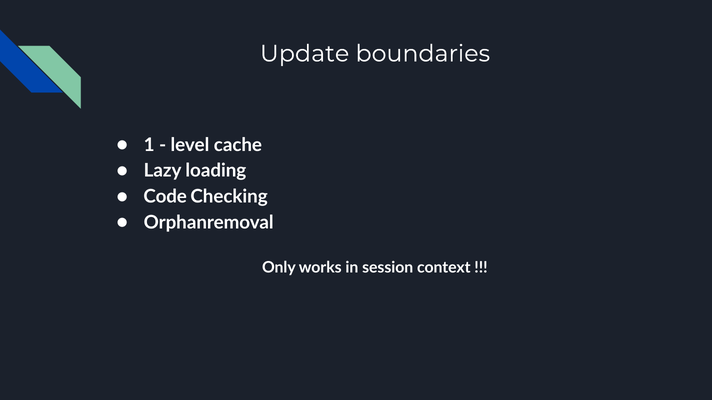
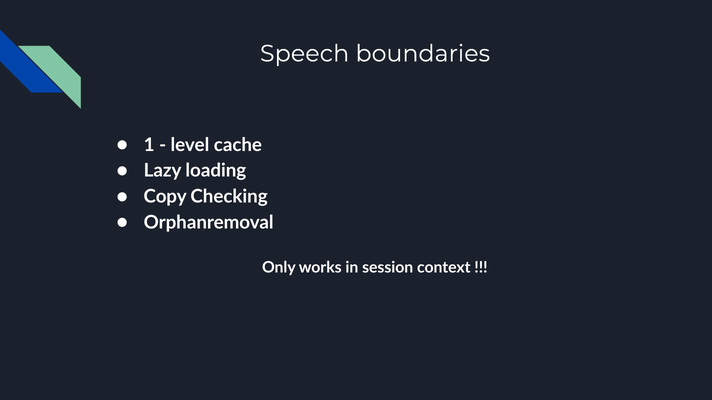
Update: Update -> Speech (305, 54)
Code: Code -> Copy (165, 197)
